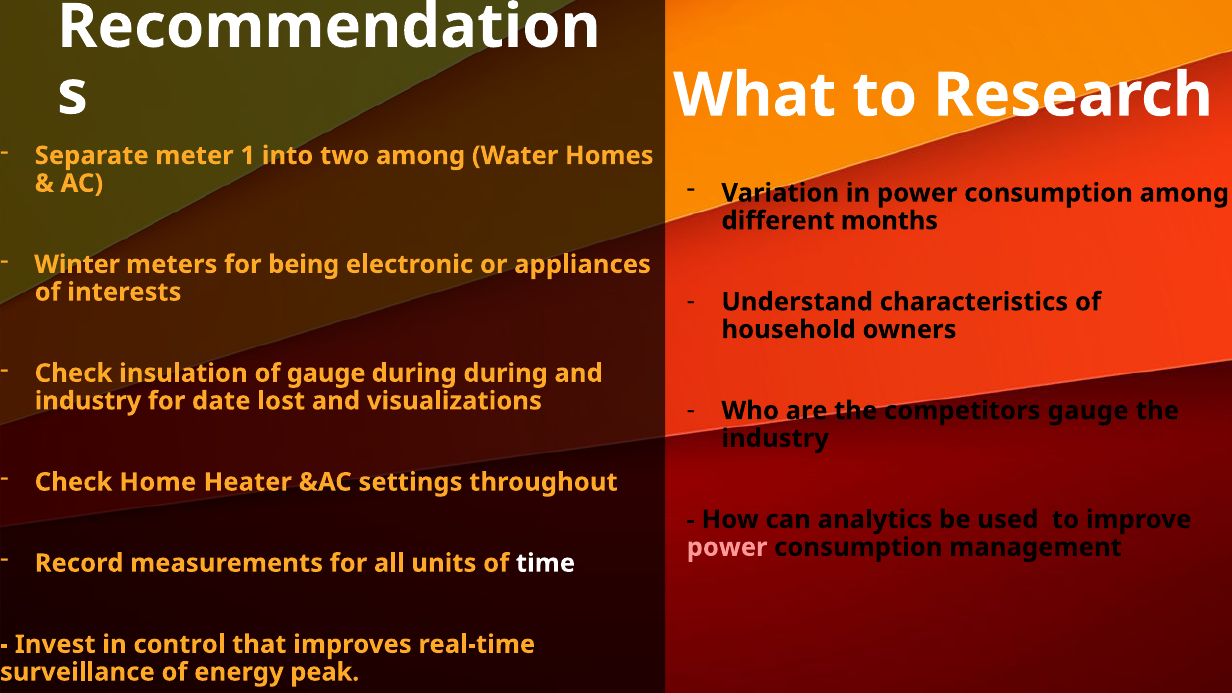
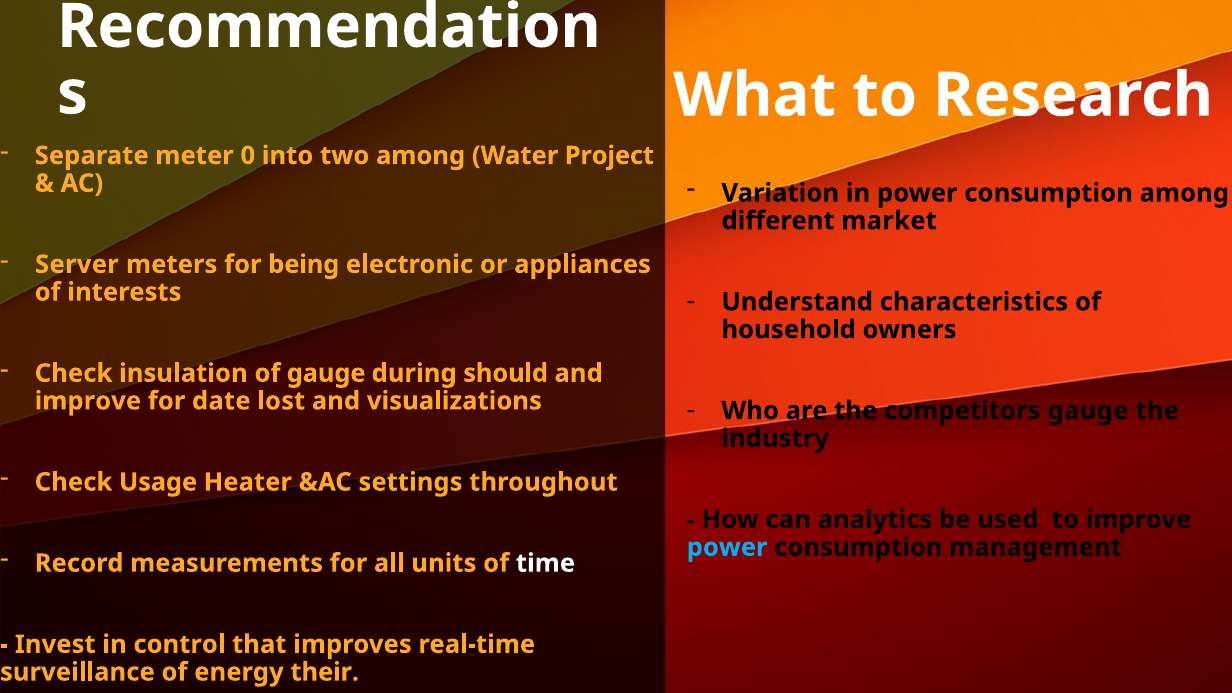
1: 1 -> 0 (248, 156)
Homes: Homes -> Project (609, 156)
months: months -> market (889, 221)
Winter: Winter -> Server (77, 264)
during during: during -> should (506, 373)
industry: industry -> improve (88, 401)
Home: Home -> Usage (158, 482)
power colour: pink -> light blue (727, 547)
peak: peak -> their (325, 672)
